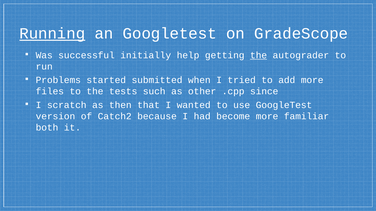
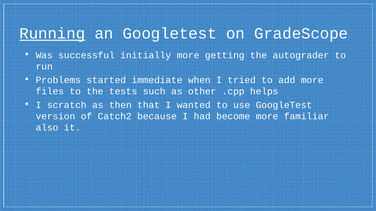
initially help: help -> more (188, 55)
the underline: present -> none (259, 55)
submitted: submitted -> immediate (157, 80)
since: since -> helps (264, 92)
both: both -> also (47, 128)
